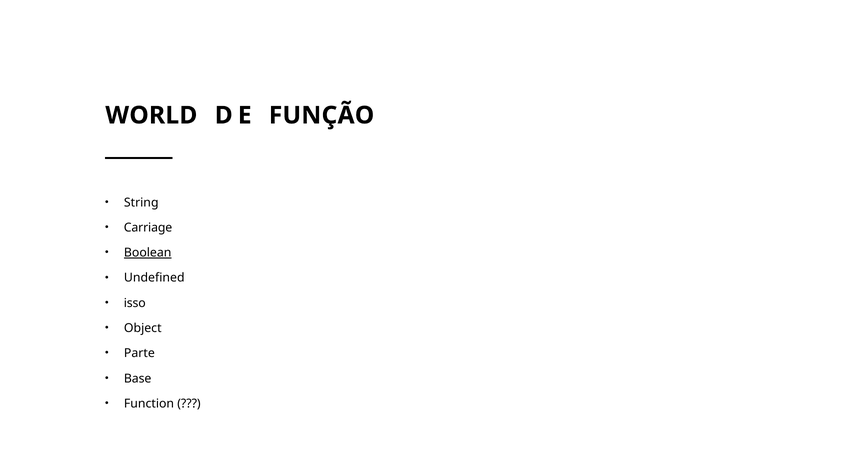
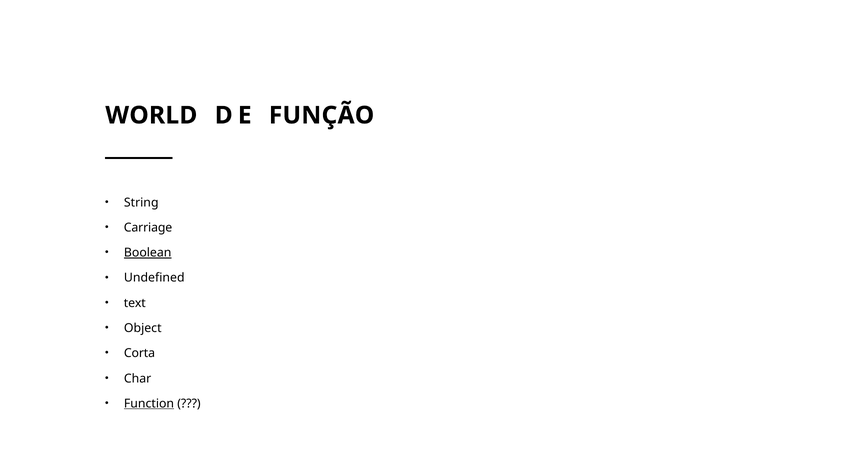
isso: isso -> text (135, 303)
Parte: Parte -> Corta (139, 353)
Base: Base -> Char (138, 378)
Function underline: none -> present (149, 403)
